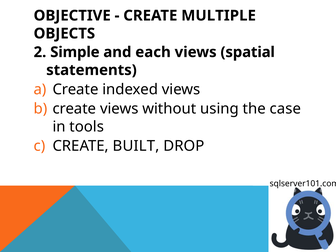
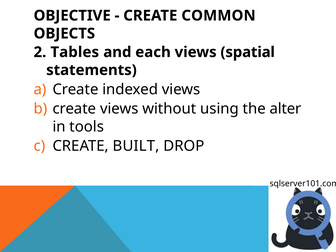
MULTIPLE: MULTIPLE -> COMMON (219, 16)
Simple: Simple -> Tables (75, 52)
case: case -> alter (285, 109)
